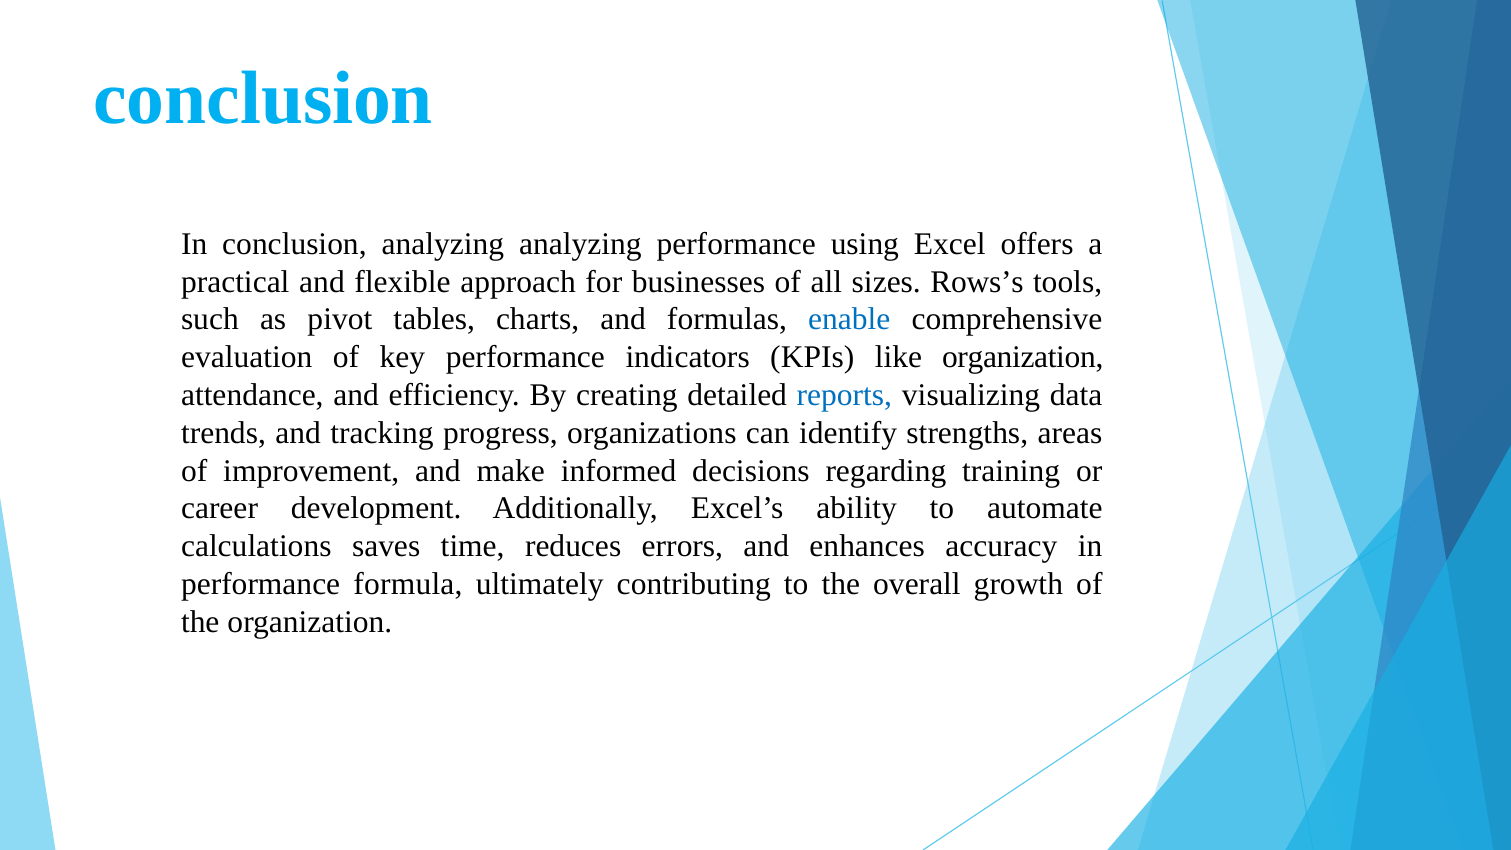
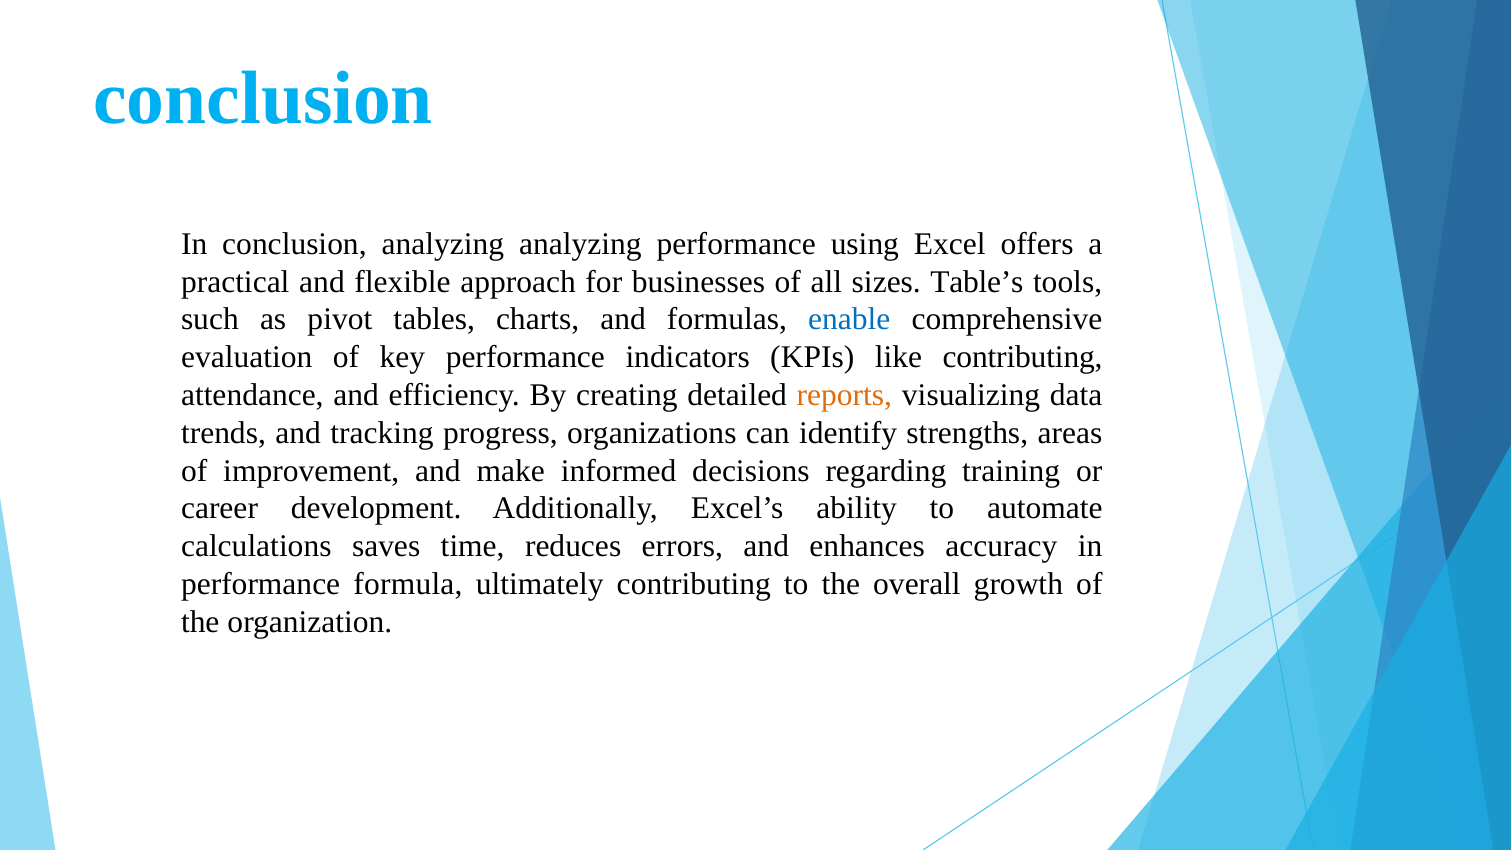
Rows’s: Rows’s -> Table’s (977, 282)
like organization: organization -> contributing (1023, 357)
reports colour: blue -> orange (844, 395)
